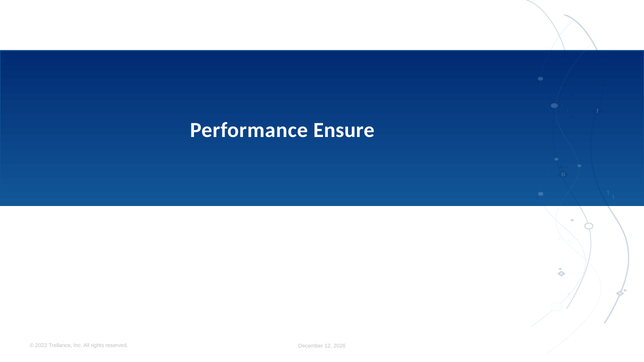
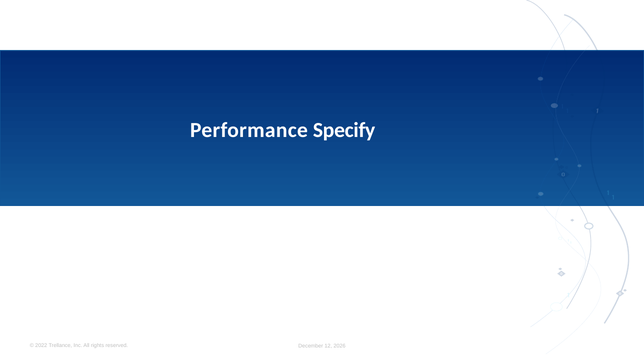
Ensure: Ensure -> Specify (344, 130)
